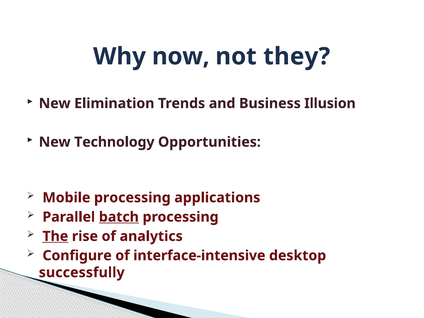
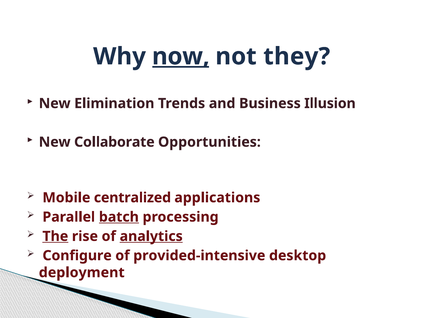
now underline: none -> present (181, 56)
Technology: Technology -> Collaborate (114, 142)
Mobile processing: processing -> centralized (132, 198)
analytics underline: none -> present (151, 236)
interface-intensive: interface-intensive -> provided-intensive (199, 256)
successfully: successfully -> deployment (82, 273)
